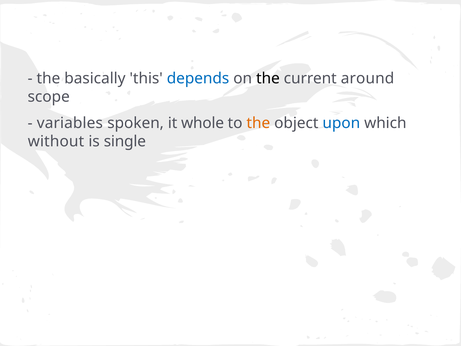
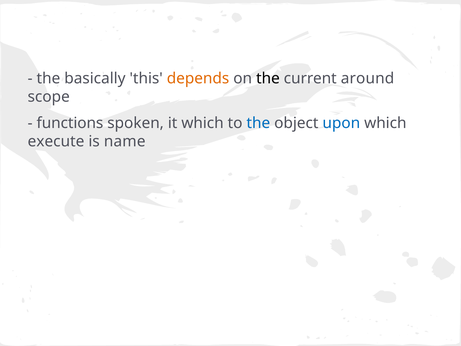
depends colour: blue -> orange (198, 78)
variables: variables -> functions (70, 123)
it whole: whole -> which (203, 123)
the colour: orange -> blue (258, 123)
without: without -> execute (56, 141)
single: single -> name (125, 141)
